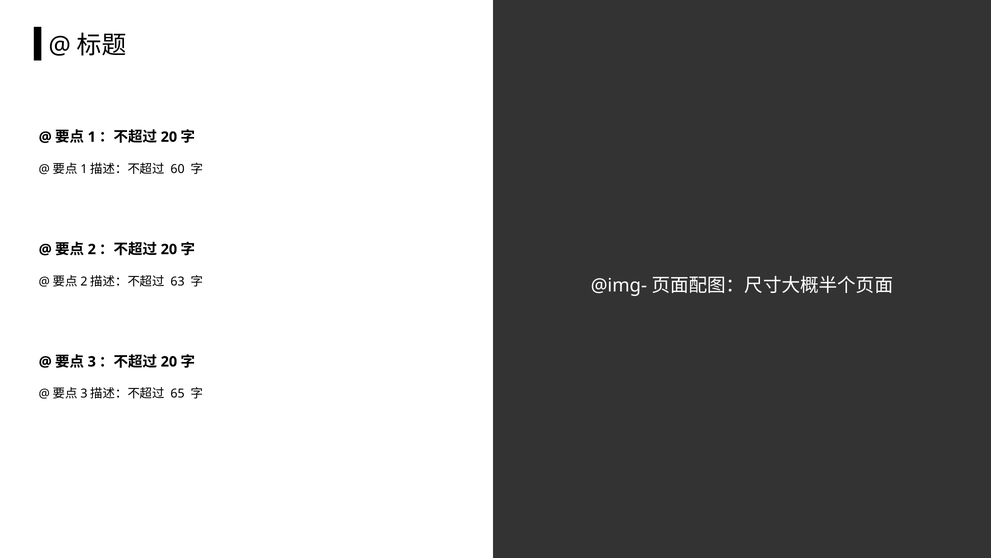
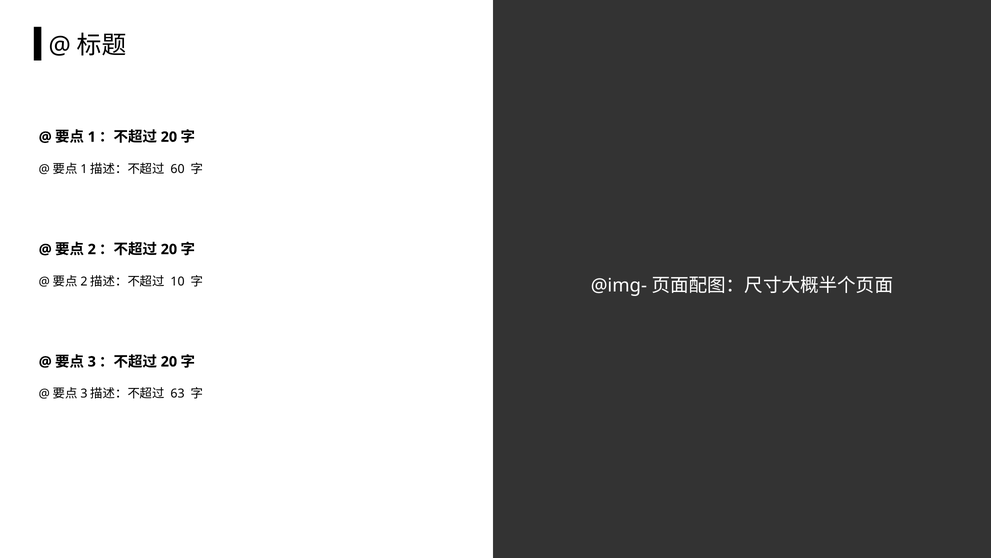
63: 63 -> 10 (178, 281)
65: 65 -> 63 (178, 393)
